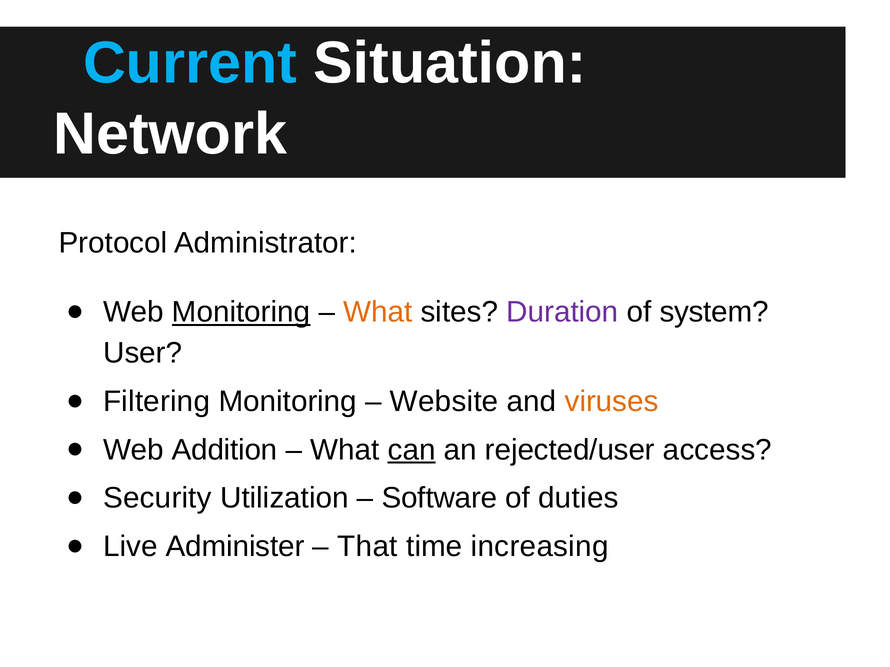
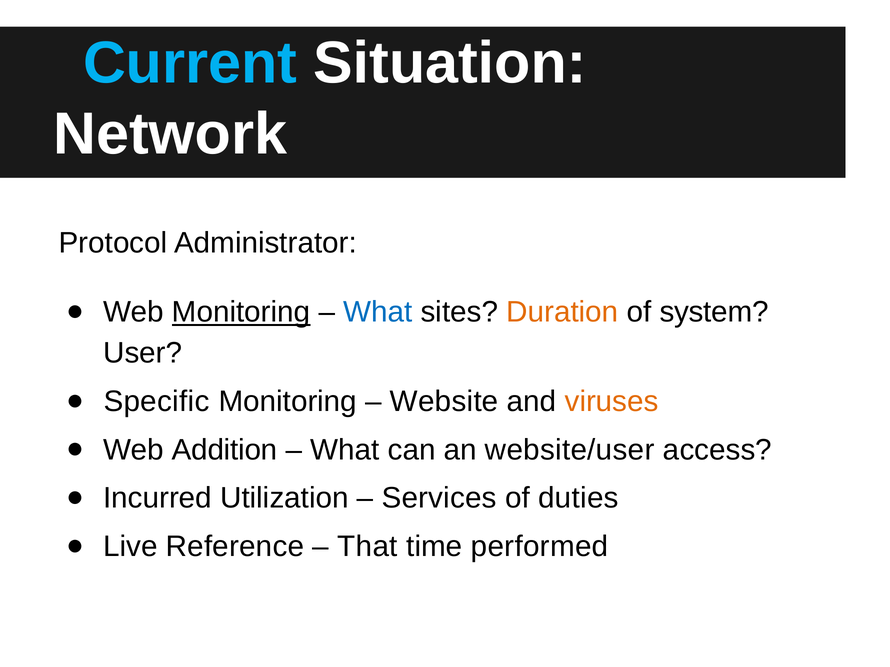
What colour: orange -> blue (378, 312)
Duration colour: purple -> orange (562, 312)
Filtering: Filtering -> Specific (157, 402)
can underline: present -> none (412, 450)
rejected/user: rejected/user -> website/user (570, 450)
Security: Security -> Incurred (158, 498)
Software: Software -> Services (439, 498)
Administer: Administer -> Reference (235, 547)
increasing: increasing -> performed (540, 547)
